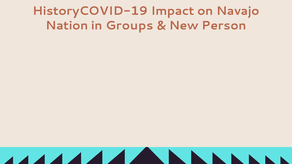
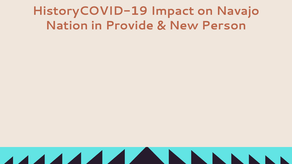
Groups: Groups -> Provide (130, 25)
